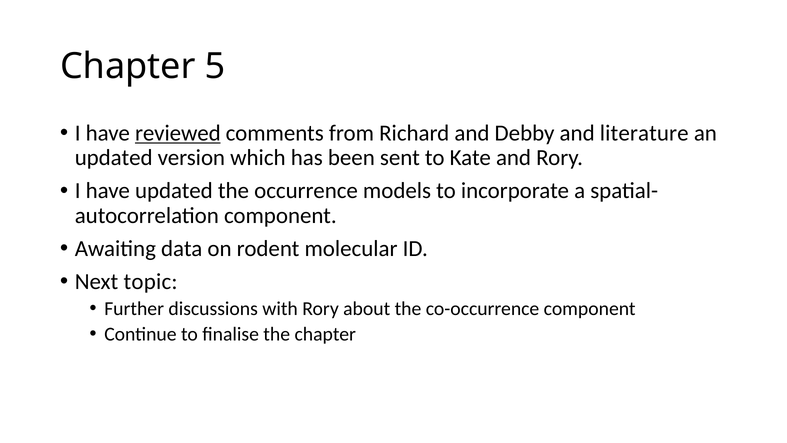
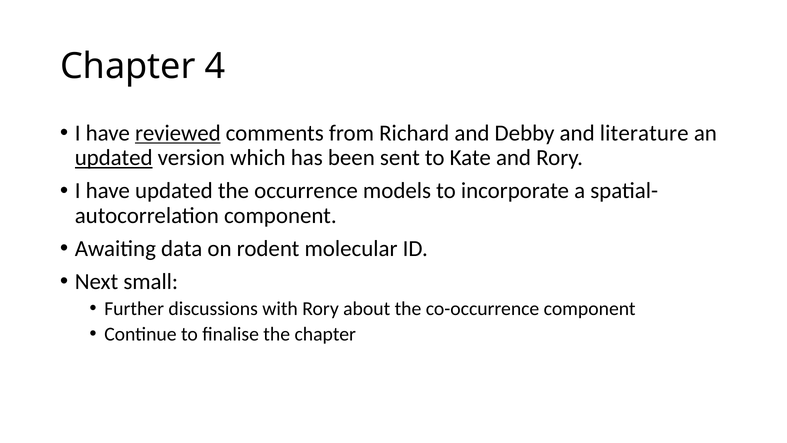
5: 5 -> 4 (215, 66)
updated underline: none -> present (114, 158)
topic: topic -> small (151, 281)
